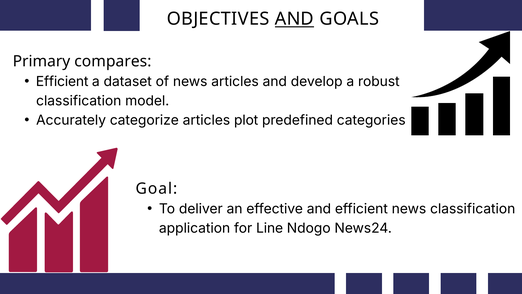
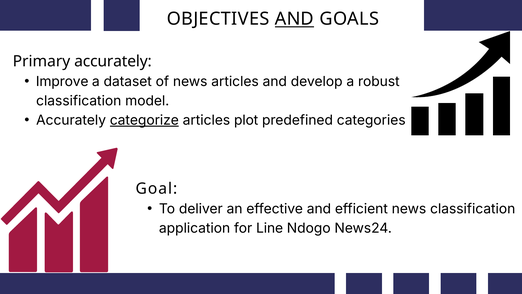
Primary compares: compares -> accurately (113, 61)
Efficient: Efficient -> Improve (62, 82)
categorize underline: none -> present (144, 120)
